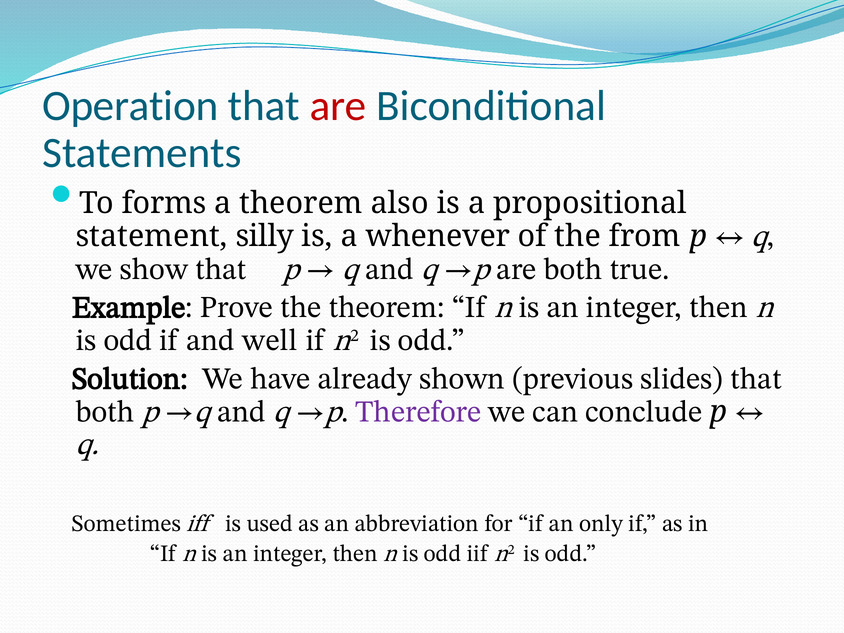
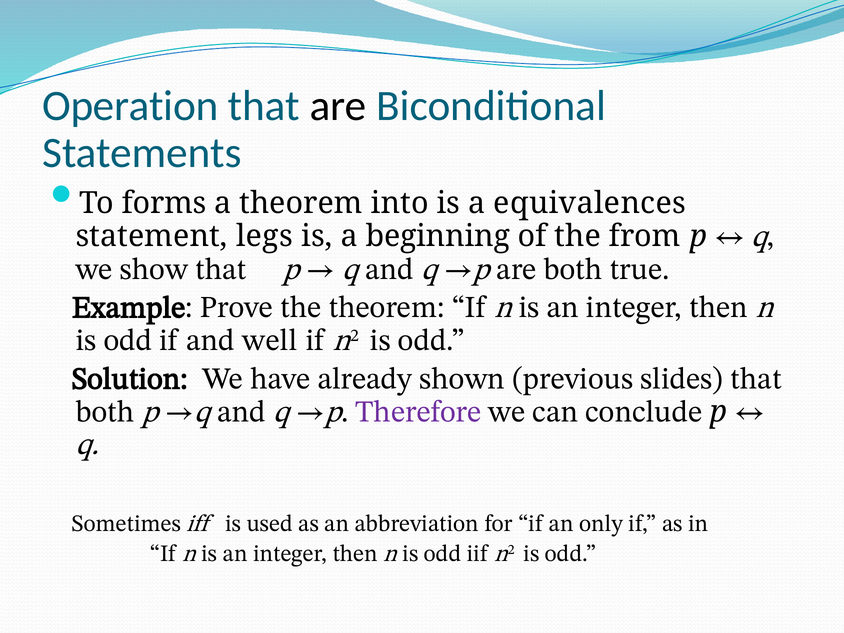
are colour: red -> black (338, 106)
also: also -> into (400, 203)
propositional: propositional -> equivalences (590, 203)
silly: silly -> legs (264, 236)
whenever: whenever -> beginning (438, 236)
